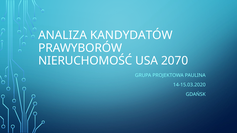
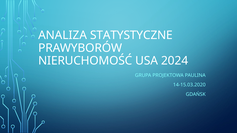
KANDYDATÓW: KANDYDATÓW -> STATYSTYCZNE (131, 35)
2070: 2070 -> 2024 (175, 61)
